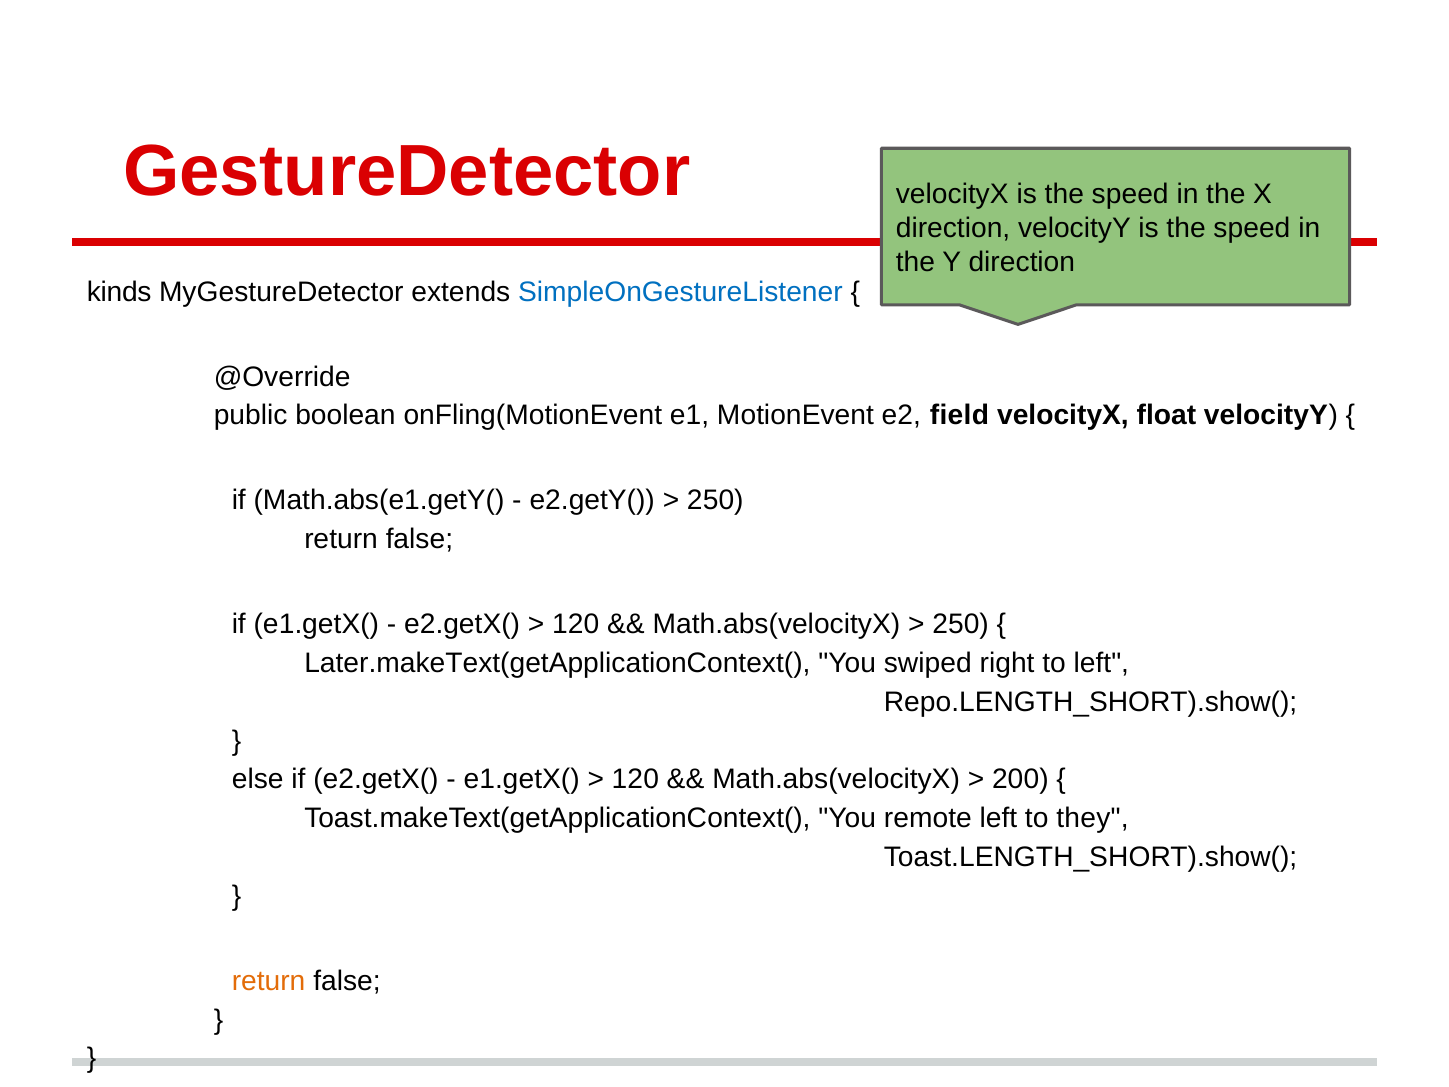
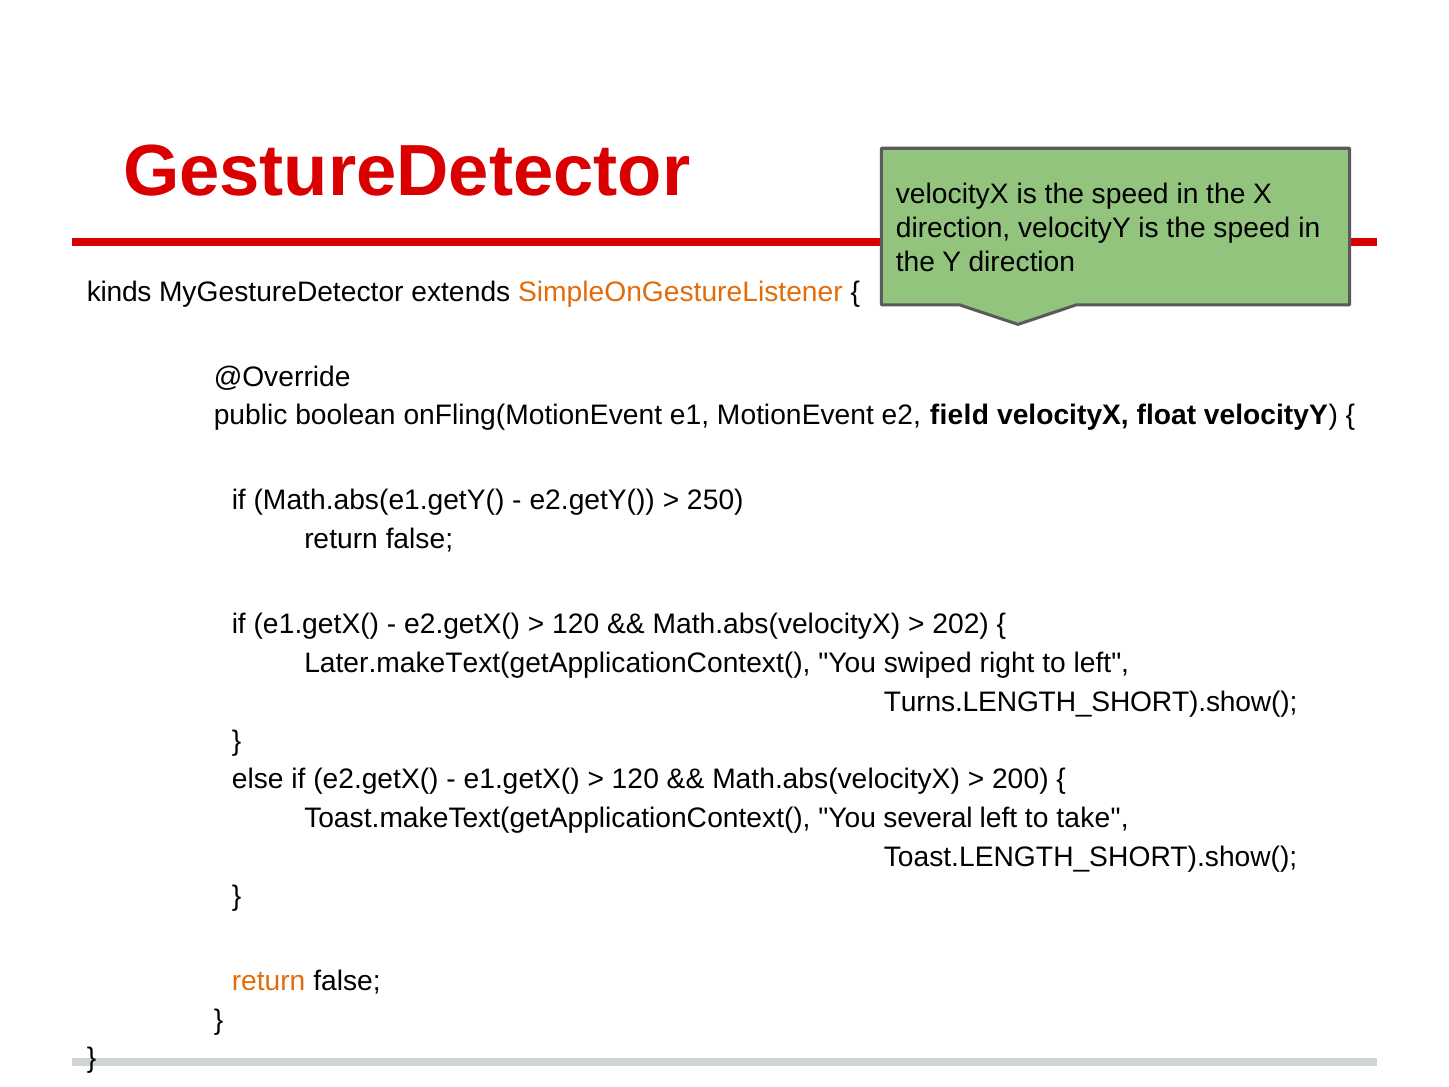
SimpleOnGestureListener colour: blue -> orange (680, 292)
250: 250 -> 202 (961, 624)
Repo.LENGTH_SHORT).show(: Repo.LENGTH_SHORT).show( -> Turns.LENGTH_SHORT).show( (1091, 702)
remote: remote -> several (928, 818)
they: they -> take (1093, 818)
